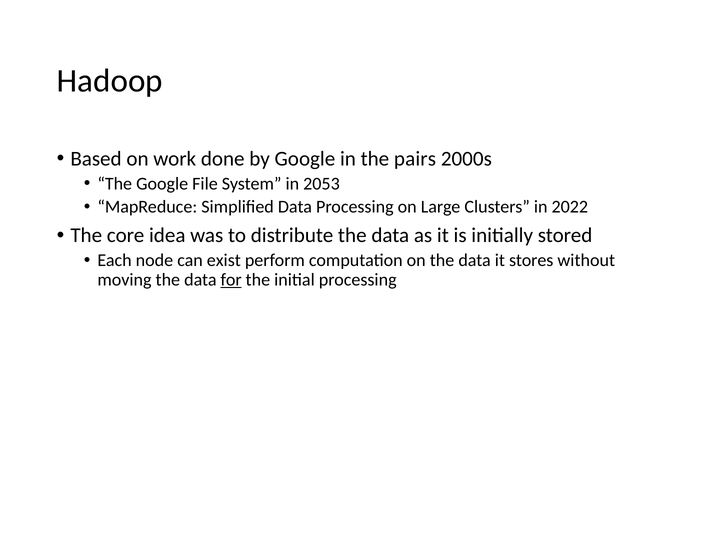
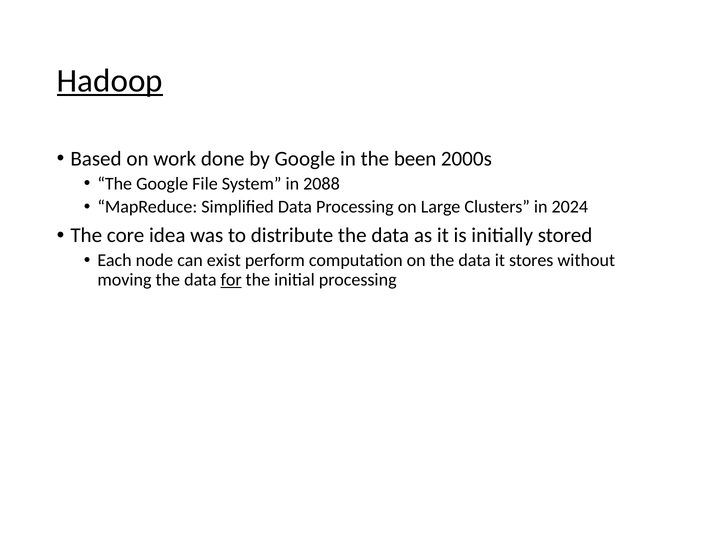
Hadoop underline: none -> present (110, 81)
pairs: pairs -> been (415, 159)
2053: 2053 -> 2088 (321, 184)
2022: 2022 -> 2024 (570, 207)
